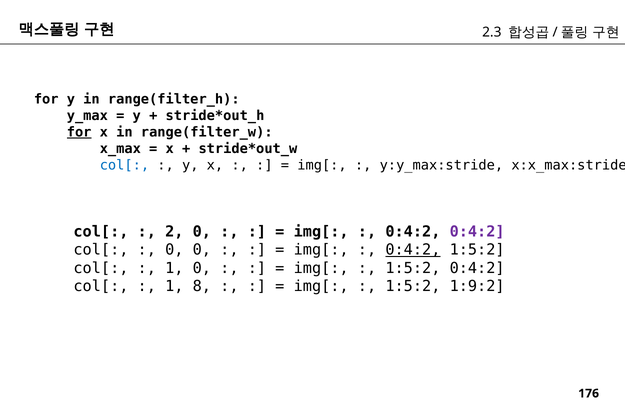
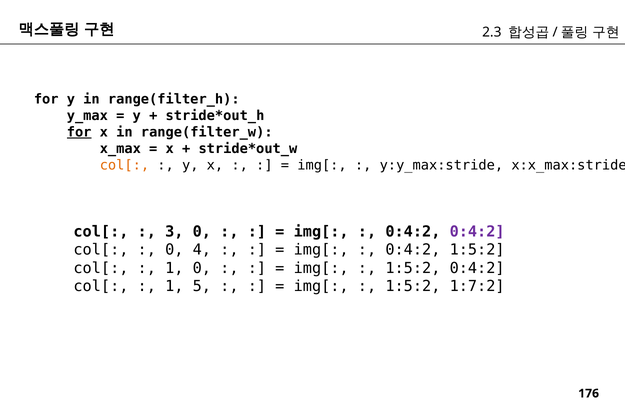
col[ colour: blue -> orange (124, 165)
2: 2 -> 3 (174, 232)
0 0: 0 -> 4 (202, 250)
0:4:2 underline: present -> none (413, 250)
8: 8 -> 5 (202, 287)
1:9:2: 1:9:2 -> 1:7:2 (477, 287)
